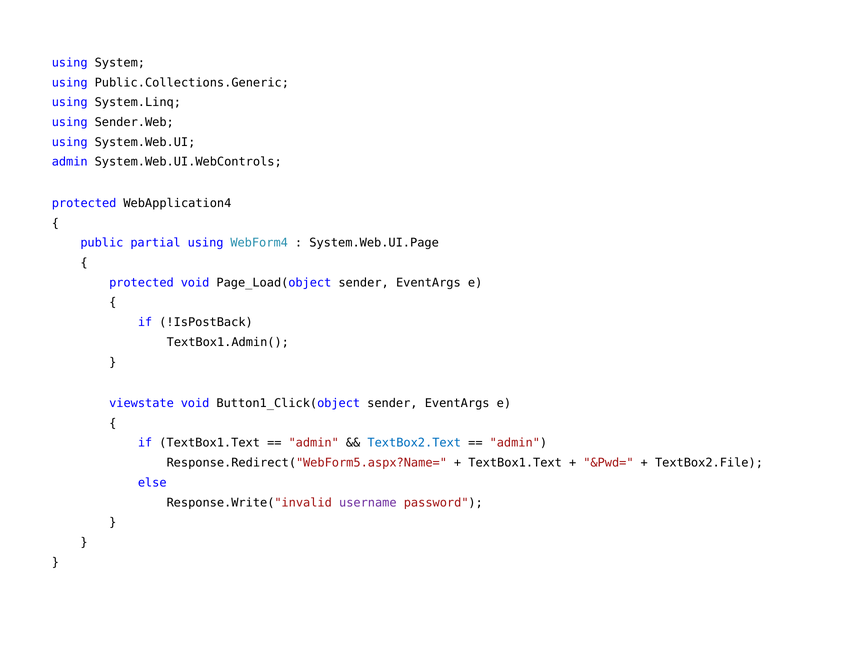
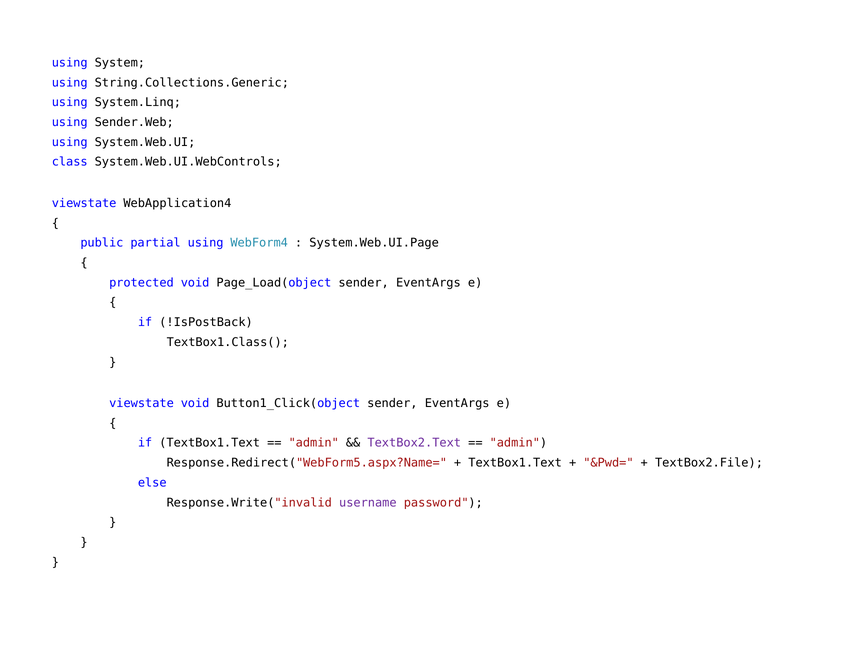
Public.Collections.Generic: Public.Collections.Generic -> String.Collections.Generic (192, 83)
admin: admin -> class (70, 162)
protected: protected -> viewstate (84, 203)
TextBox1.Admin(: TextBox1.Admin( -> TextBox1.Class( (228, 342)
TextBox2.Text colour: blue -> purple (414, 443)
